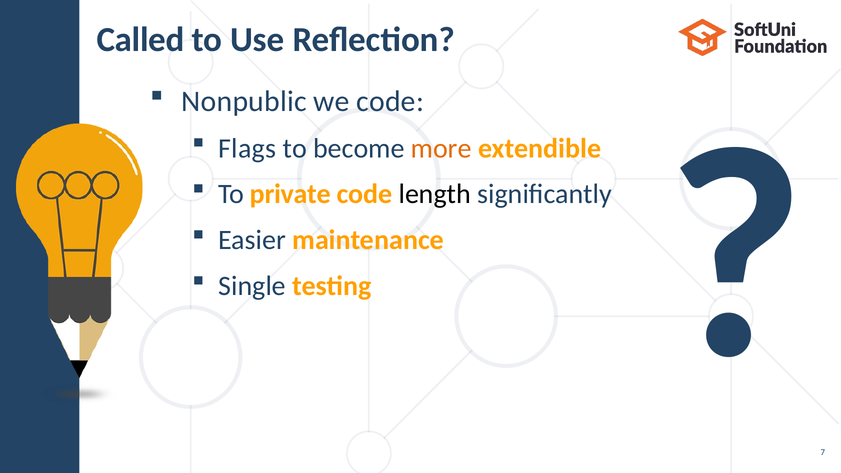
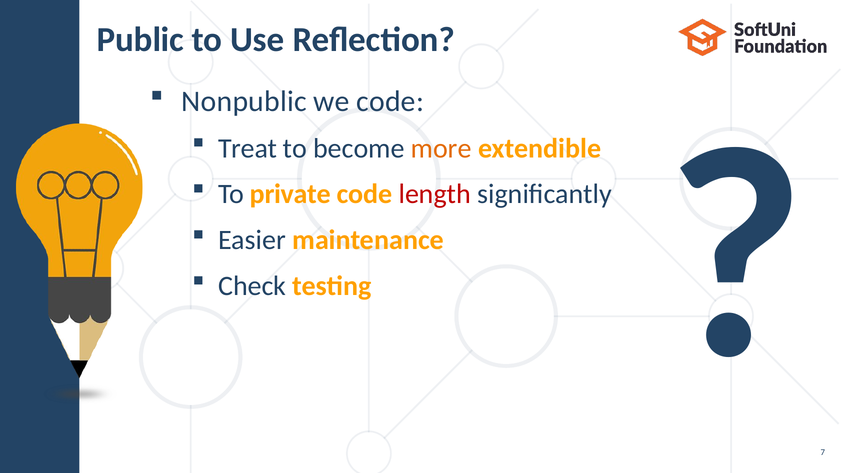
Called: Called -> Public (140, 40)
Flags: Flags -> Treat (248, 148)
length colour: black -> red (435, 194)
Single: Single -> Check (252, 286)
